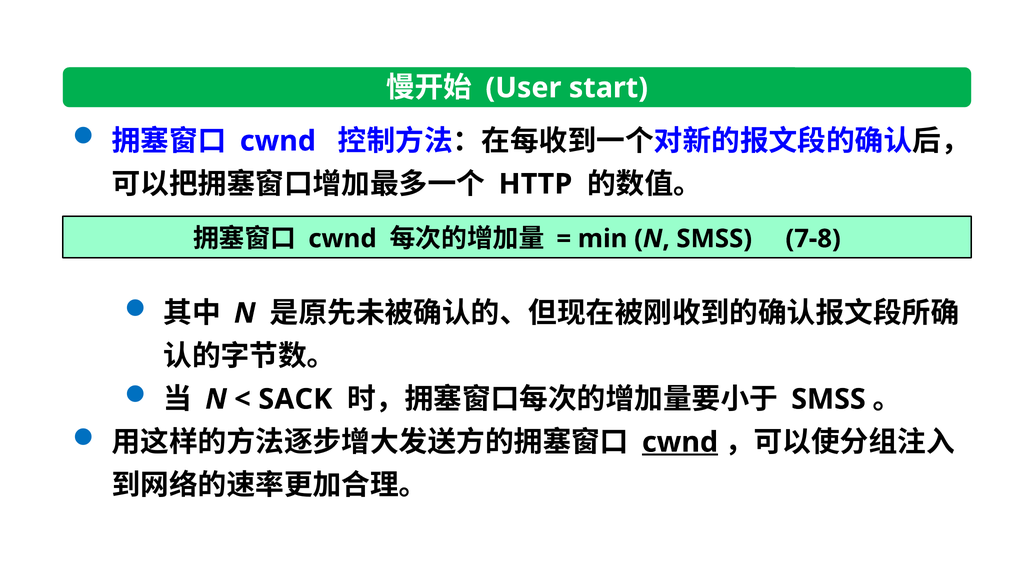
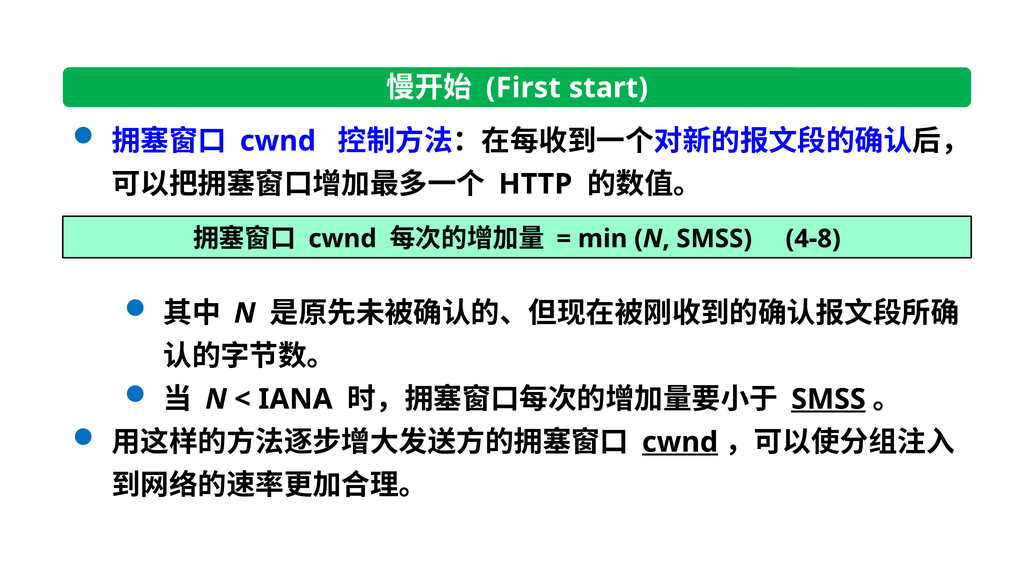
User: User -> First (523, 88)
7-8: 7-8 -> 4-8 (813, 239)
SACK: SACK -> IANA (295, 399)
SMSS underline: none -> present (828, 399)
